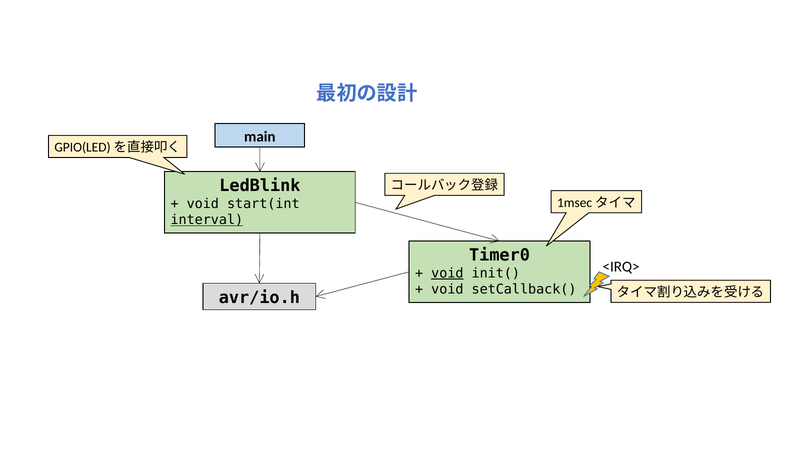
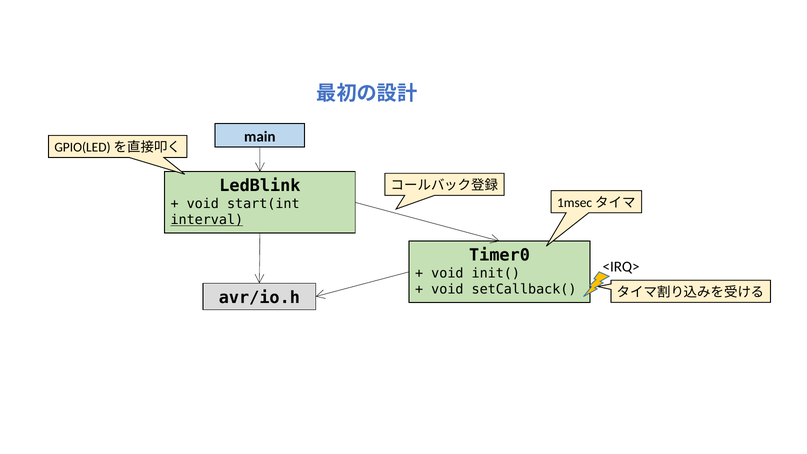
void underline: present -> none (447, 273)
